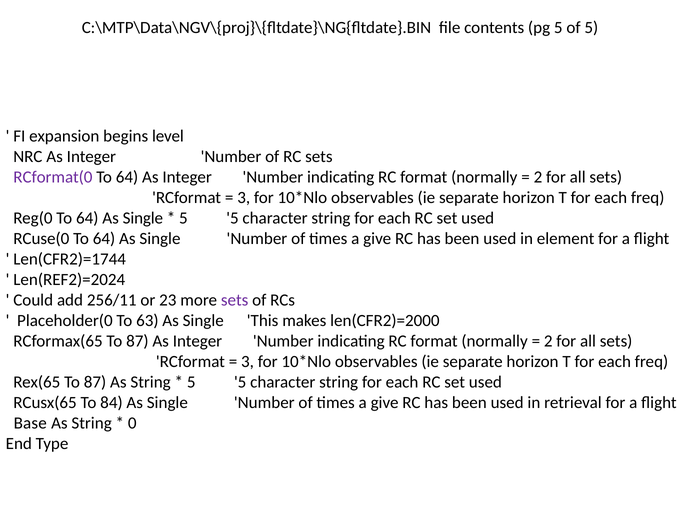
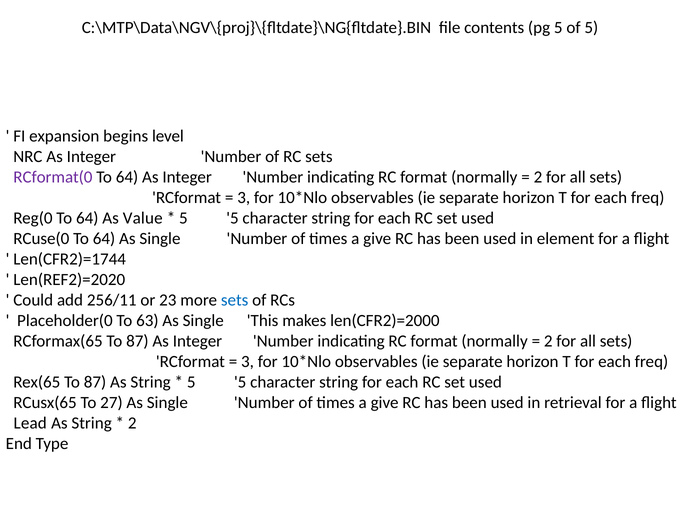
Single: Single -> Value (143, 218)
Len(REF2)=2024: Len(REF2)=2024 -> Len(REF2)=2020 (69, 279)
sets colour: purple -> blue (235, 300)
84: 84 -> 27 (111, 402)
Base: Base -> Lead (30, 423)
0: 0 -> 2 (132, 423)
